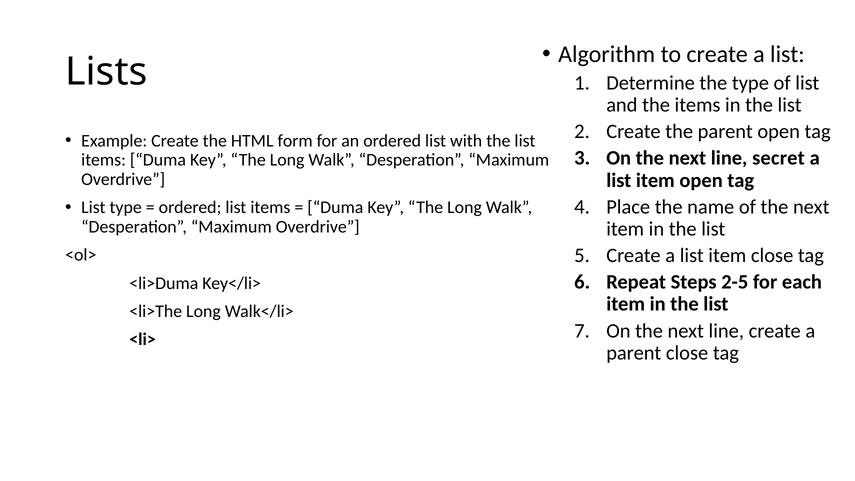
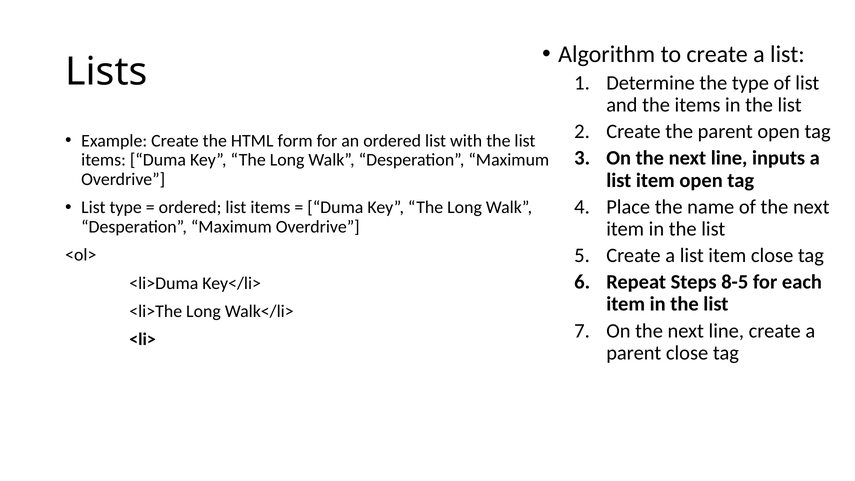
secret: secret -> inputs (779, 158)
2-5: 2-5 -> 8-5 (735, 282)
